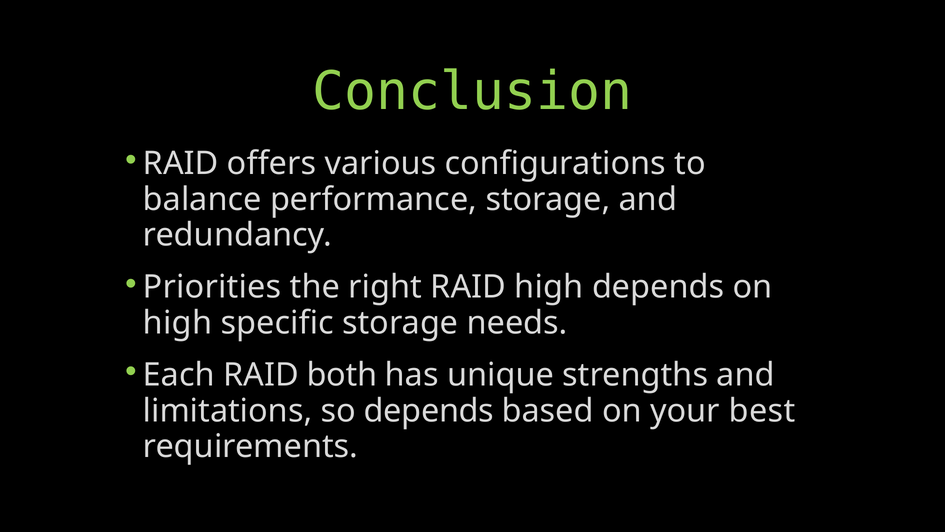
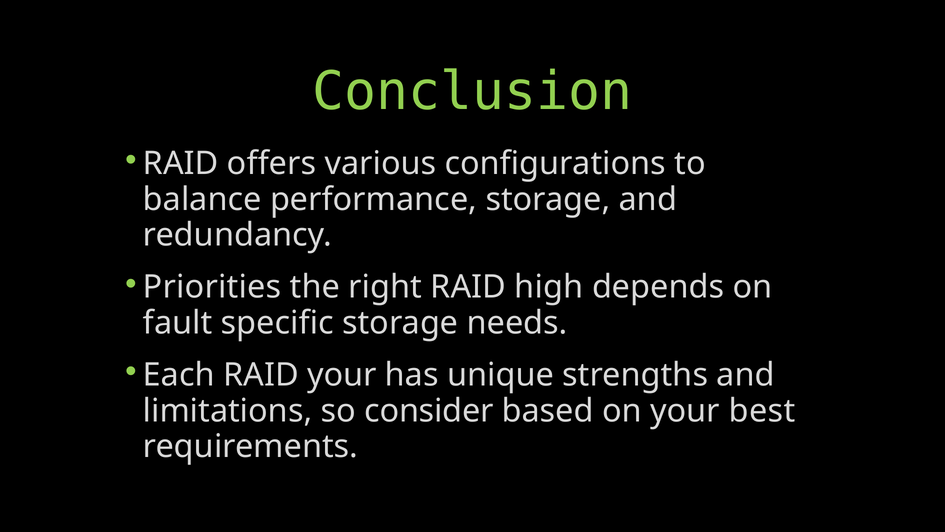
high: high -> fault (178, 323)
RAID both: both -> your (342, 375)
so depends: depends -> consider (429, 410)
